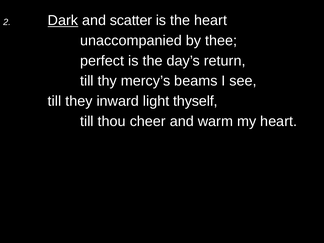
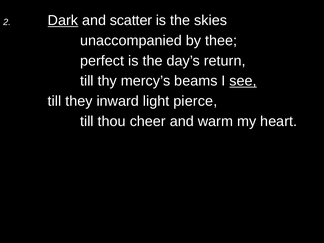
the heart: heart -> skies (211, 20)
see underline: none -> present (243, 81)
thyself: thyself -> pierce (195, 101)
